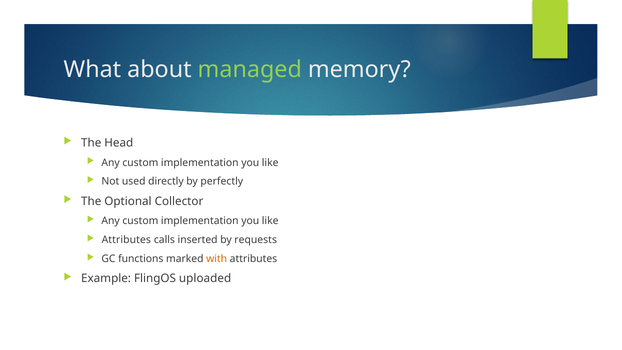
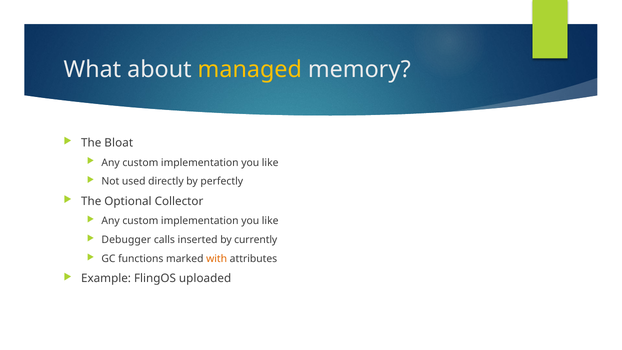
managed colour: light green -> yellow (250, 69)
Head: Head -> Bloat (119, 143)
Attributes: Attributes -> Debugger (126, 240)
requests: requests -> currently (256, 240)
